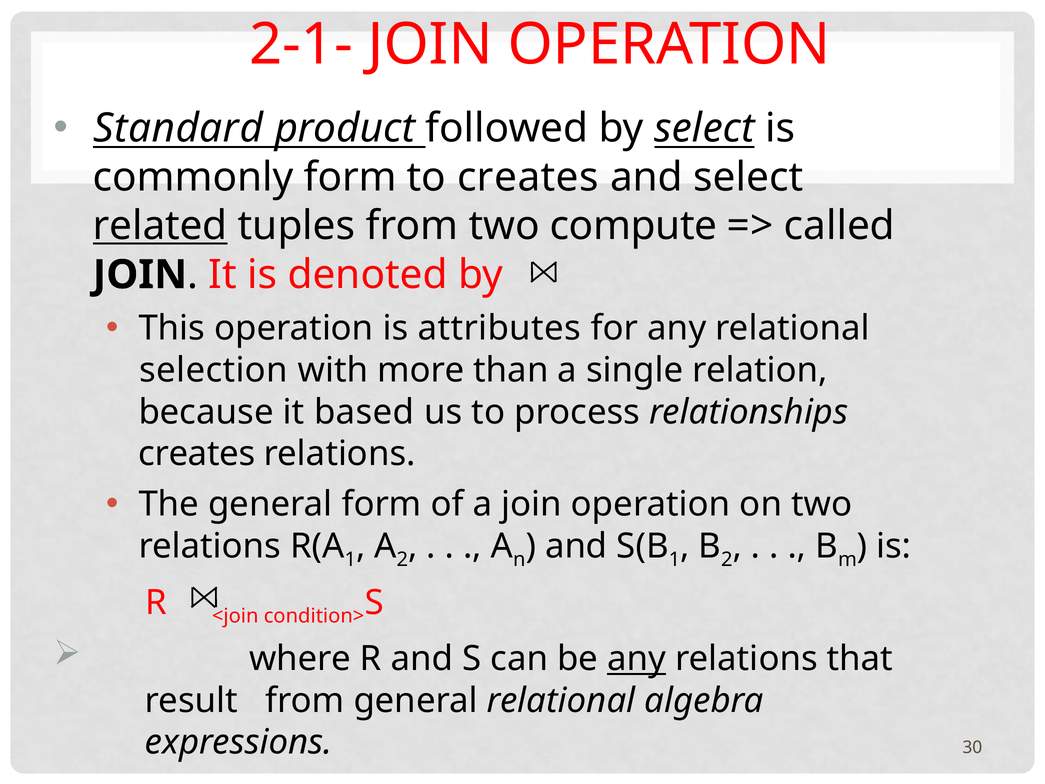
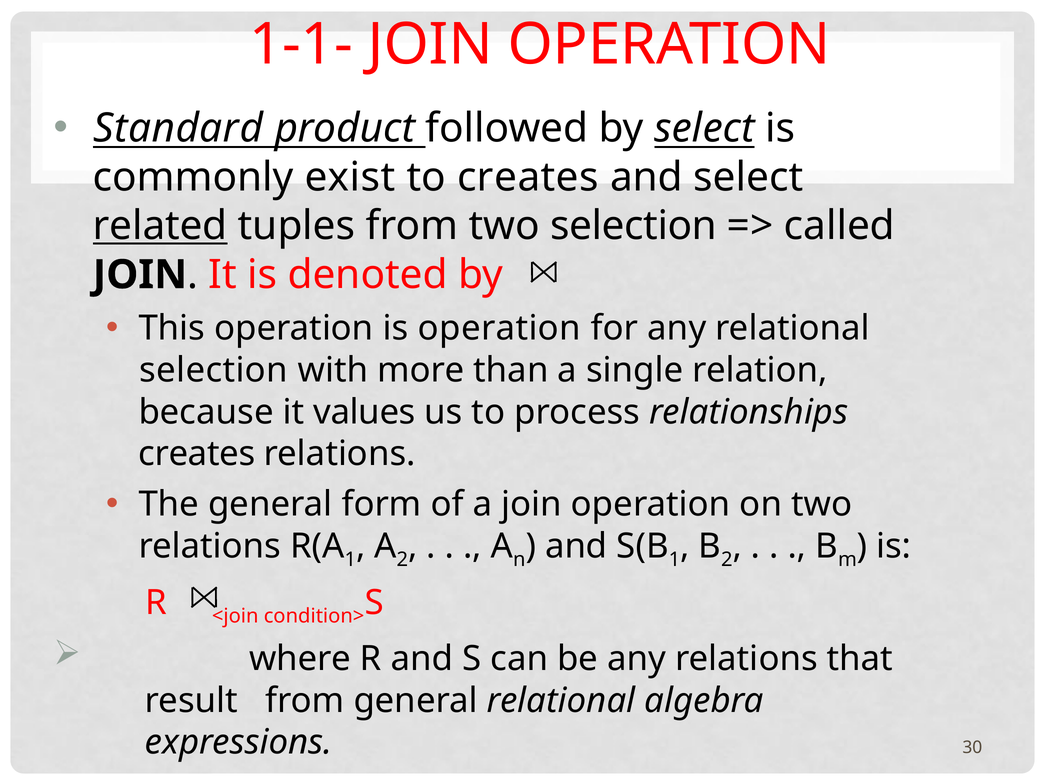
2-1-: 2-1- -> 1-1- (301, 45)
commonly form: form -> exist (350, 177)
two compute: compute -> selection (634, 226)
is attributes: attributes -> operation (499, 328)
based: based -> values (364, 412)
any underline: present -> none (637, 659)
